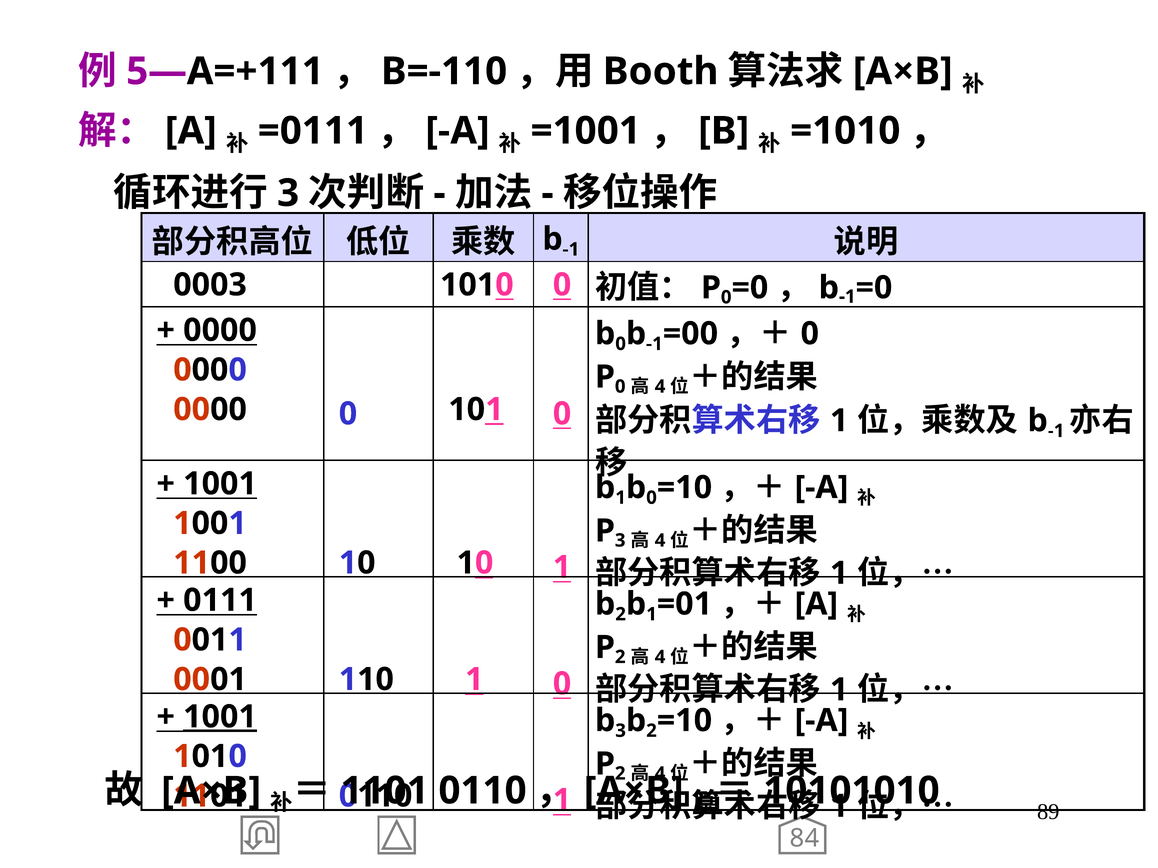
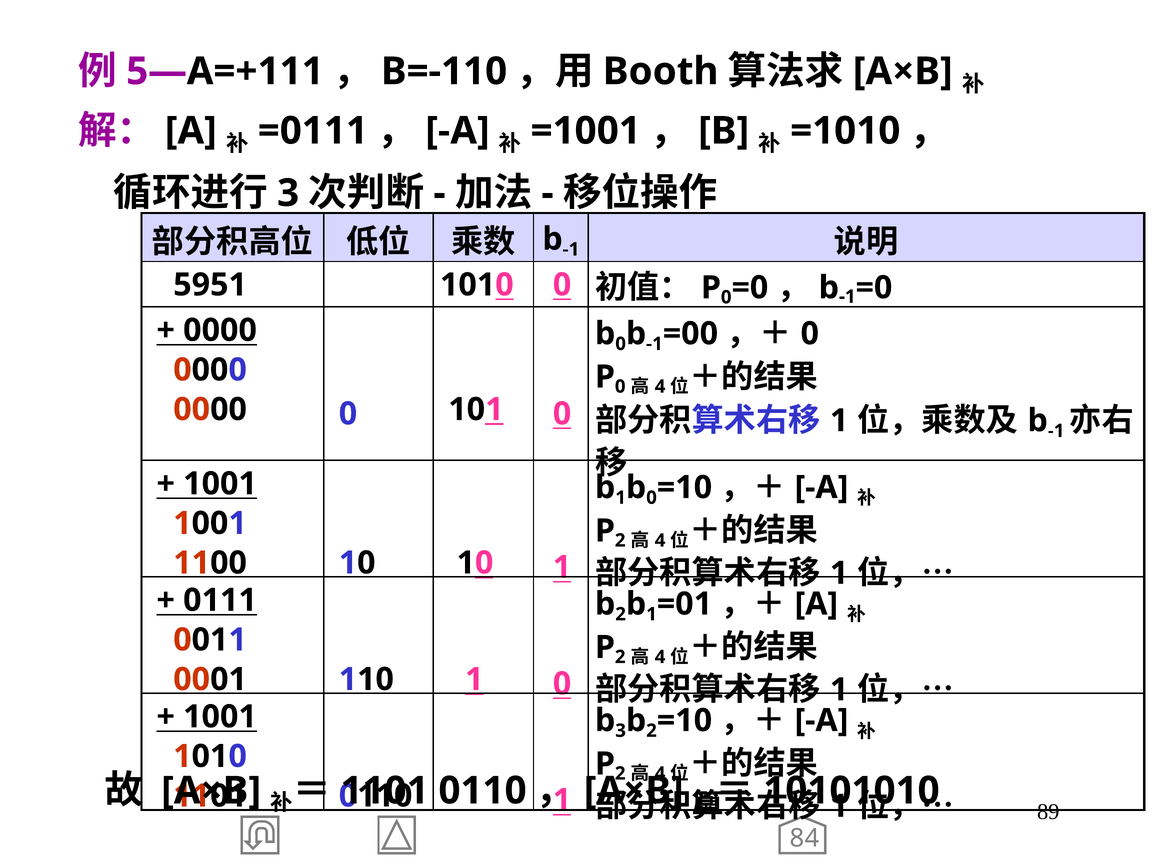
0003: 0003 -> 5951 (210, 285)
3: 3 -> 2 (620, 541)
1001 underline: present -> none (220, 717)
